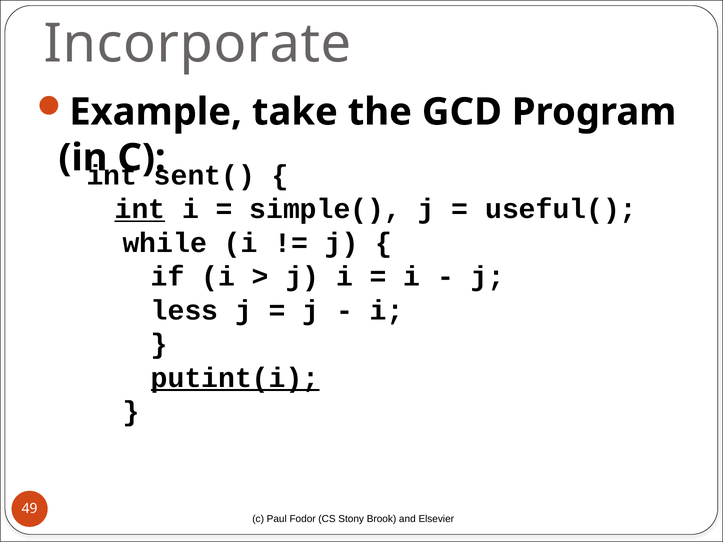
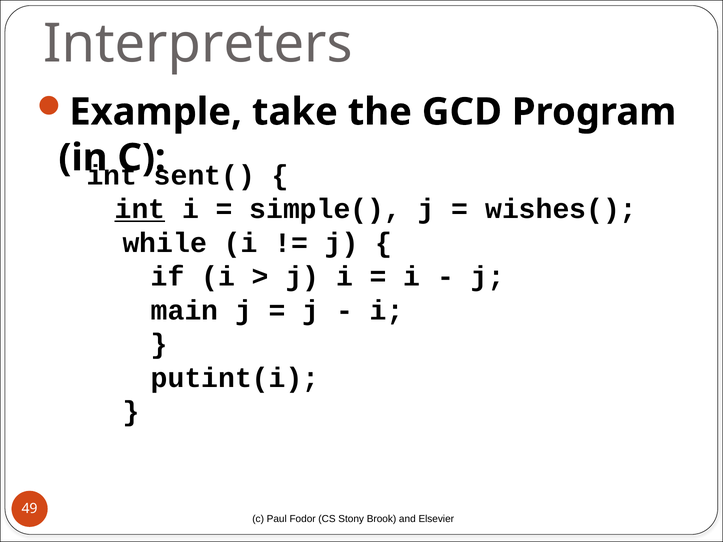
Incorporate: Incorporate -> Interpreters (198, 44)
useful(: useful( -> wishes( (561, 209)
less: less -> main (185, 310)
putint(i underline: present -> none (235, 378)
